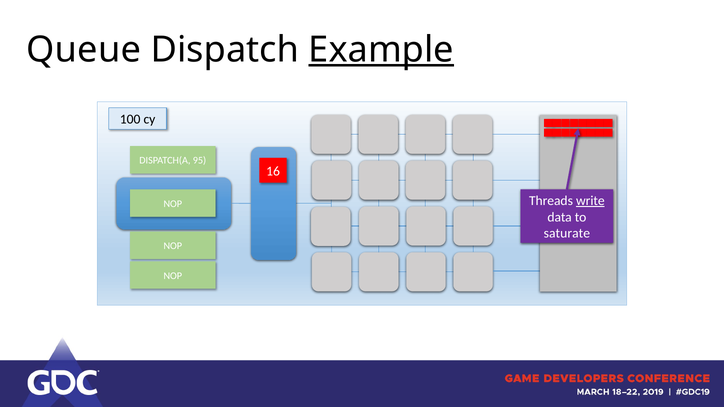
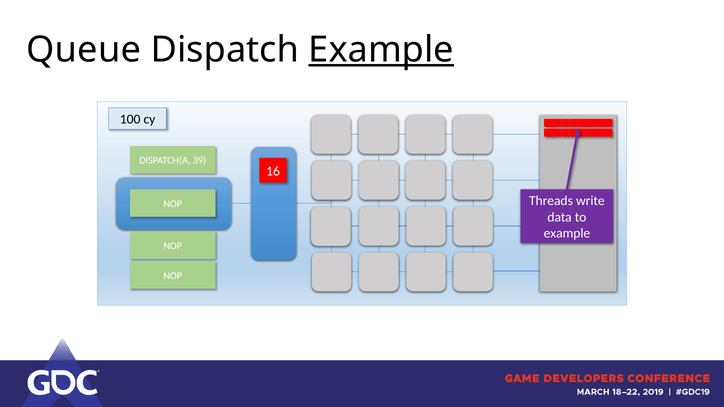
95: 95 -> 39 (199, 161)
write underline: present -> none (590, 201)
saturate: saturate -> example (567, 233)
